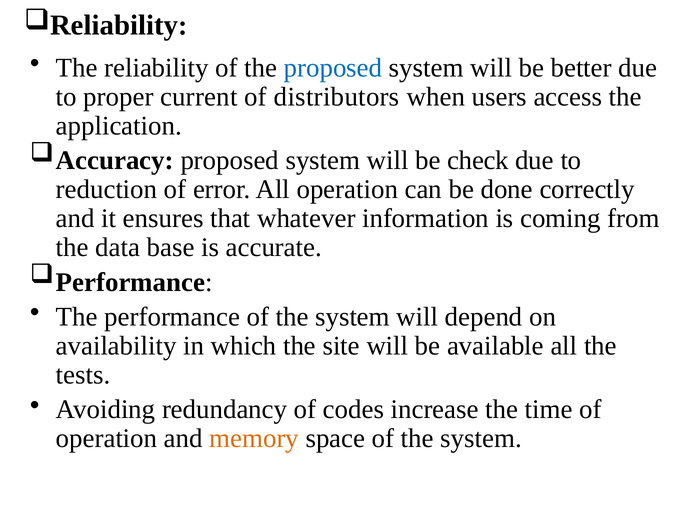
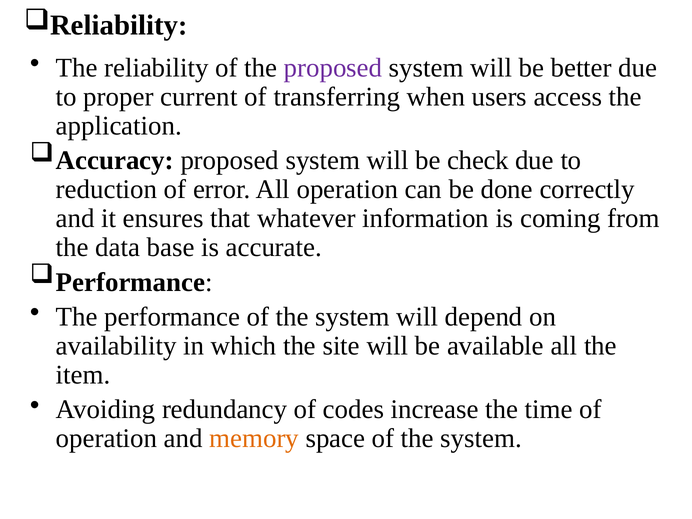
proposed colour: blue -> purple (333, 68)
distributors: distributors -> transferring (337, 97)
tests: tests -> item (83, 375)
